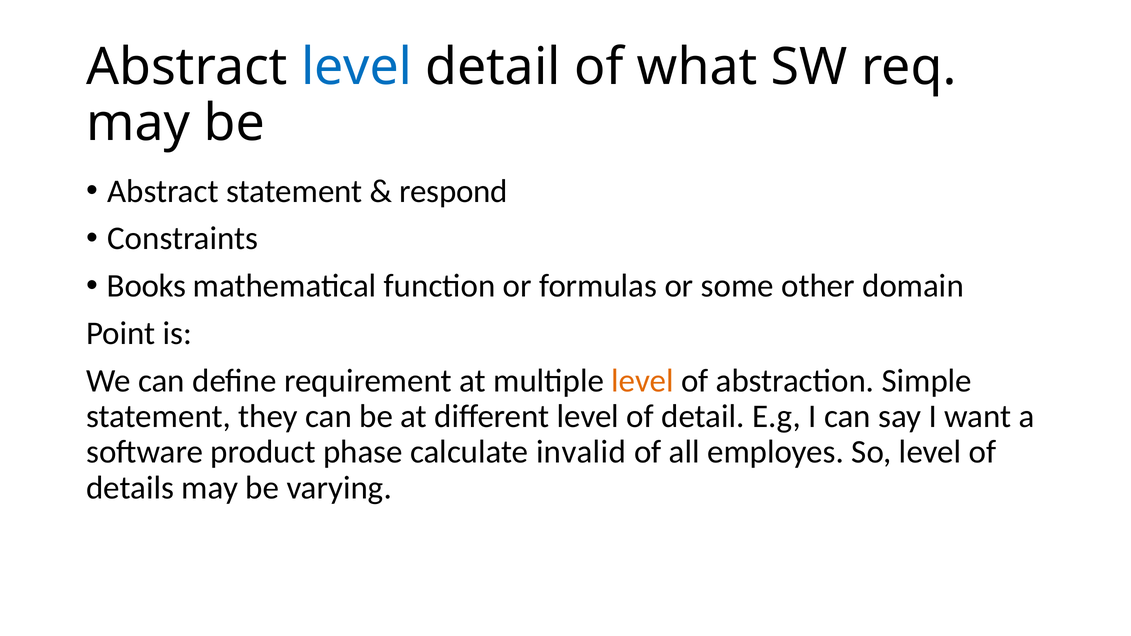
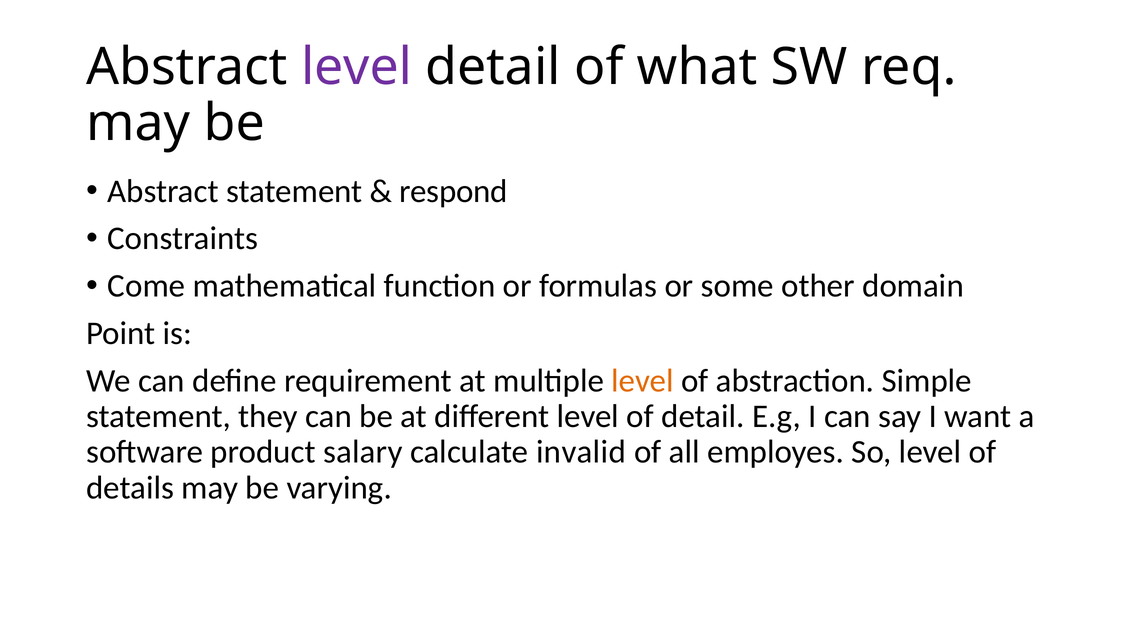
level colour: blue -> purple (357, 67)
Books: Books -> Come (146, 286)
phase: phase -> salary (363, 452)
